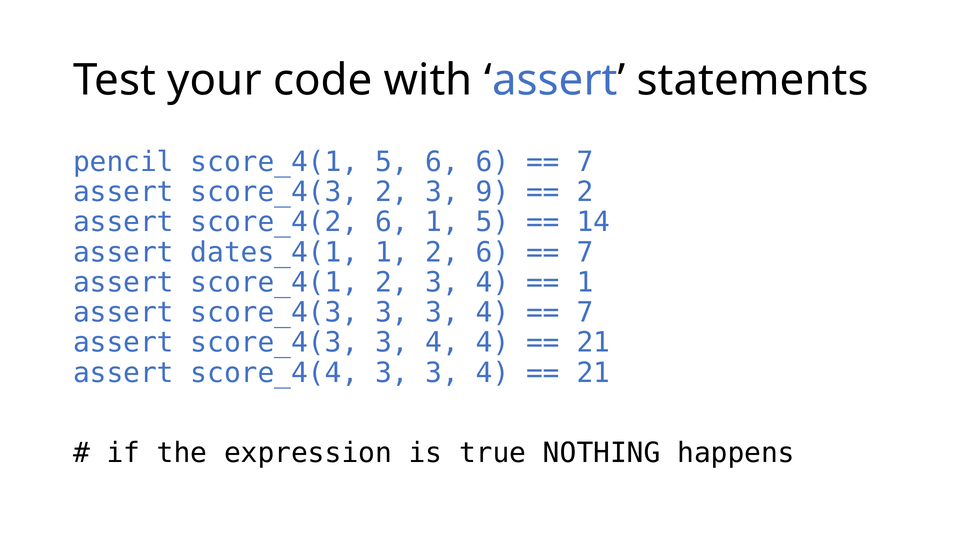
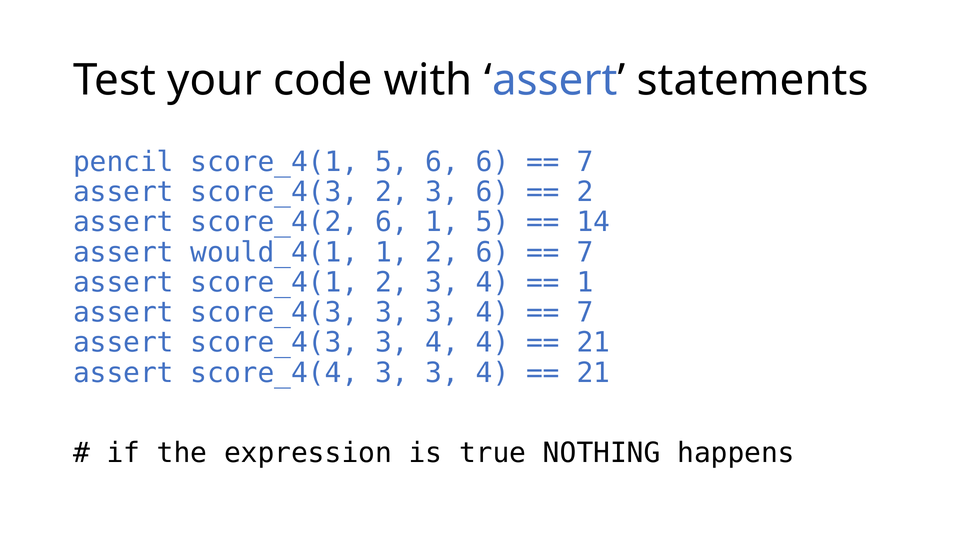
3 9: 9 -> 6 (493, 192)
dates_4(1: dates_4(1 -> would_4(1 (274, 252)
